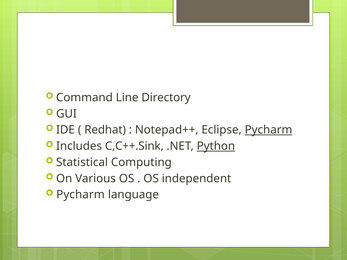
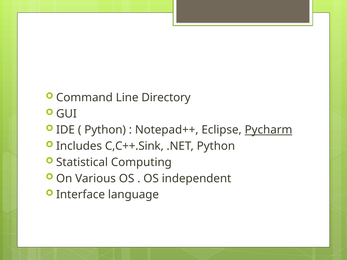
Redhat: Redhat -> Python (105, 130)
Python underline: present -> none (216, 146)
Pycharm: Pycharm -> Interface (81, 195)
